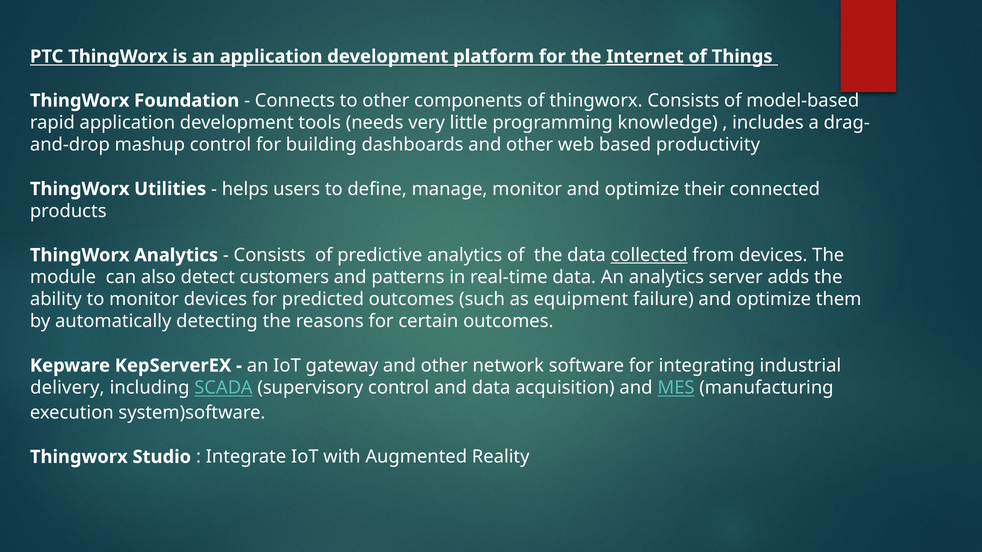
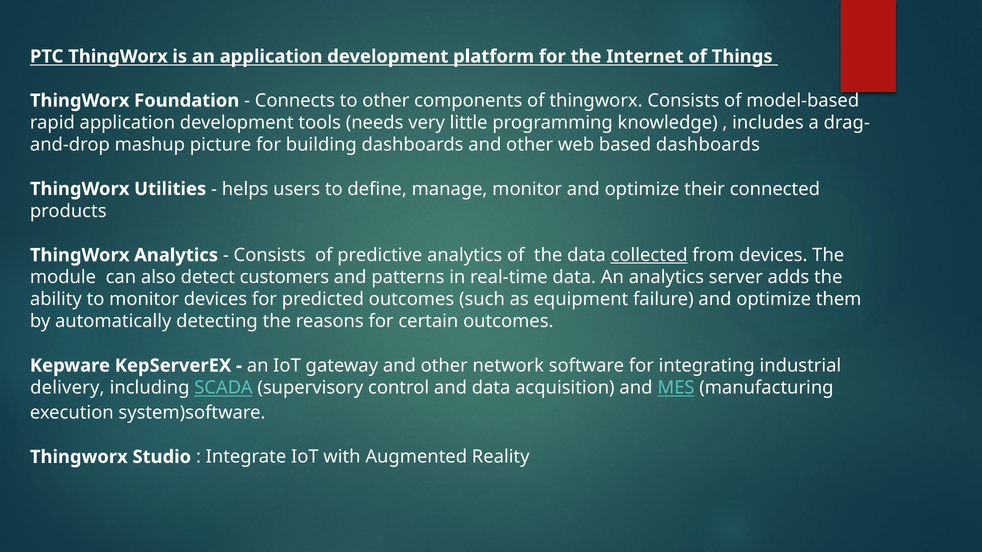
Internet underline: present -> none (645, 56)
mashup control: control -> picture (220, 145)
based productivity: productivity -> dashboards (708, 145)
